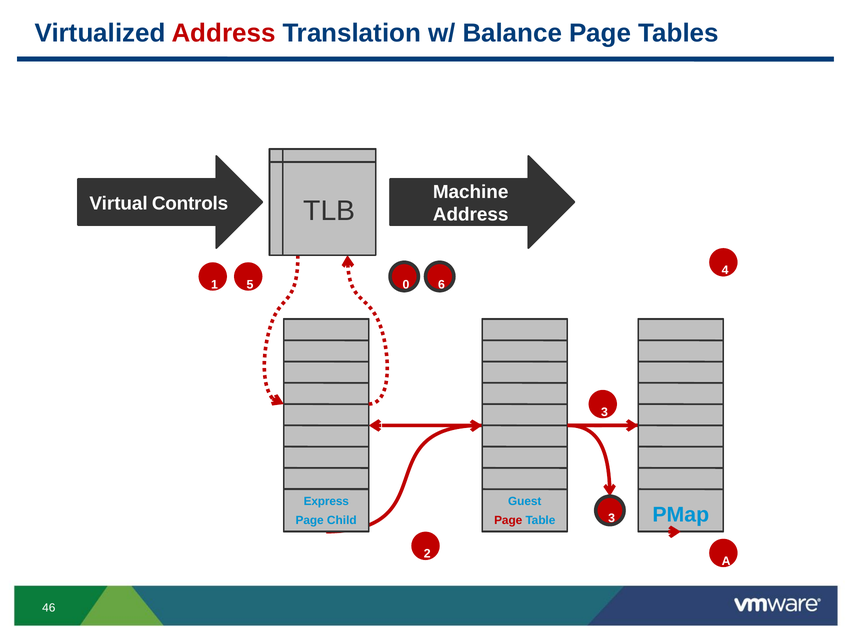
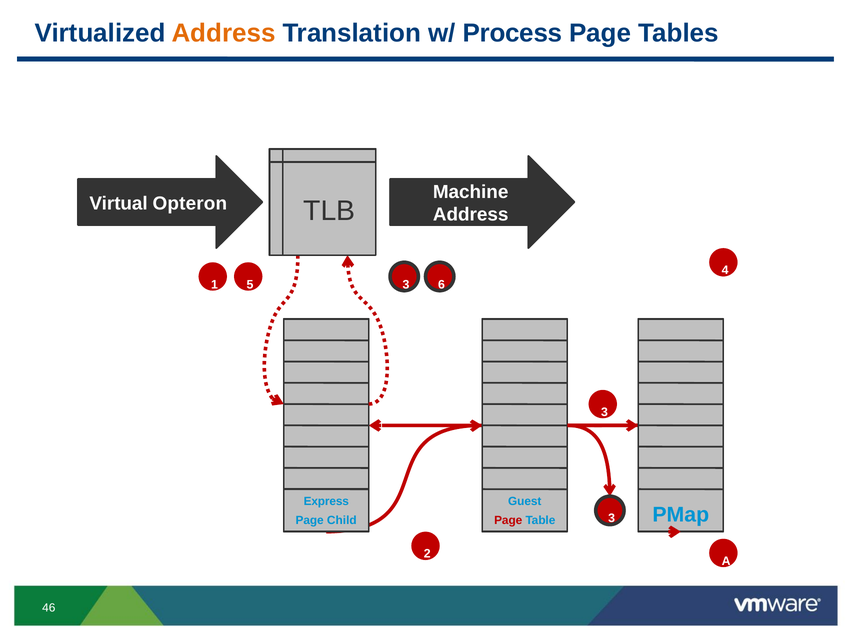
Address colour: red -> orange (224, 33)
Balance: Balance -> Process (512, 33)
Controls: Controls -> Opteron (190, 203)
1 0: 0 -> 3 (406, 285)
